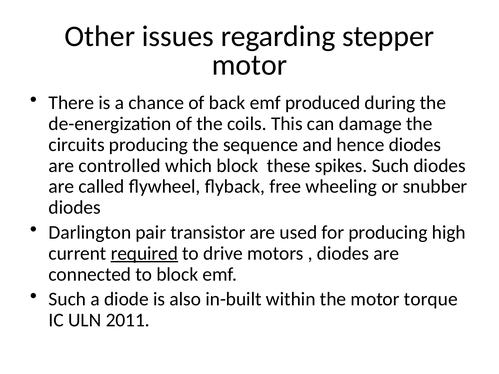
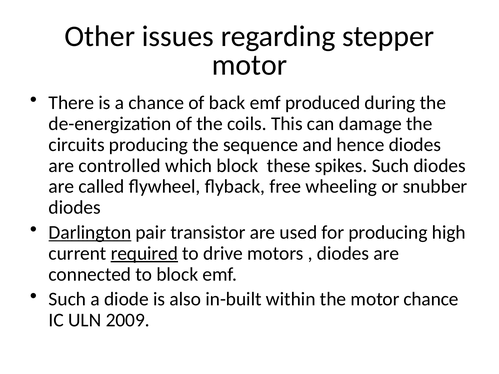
Darlington underline: none -> present (90, 233)
motor torque: torque -> chance (431, 299)
2011: 2011 -> 2009 (128, 320)
